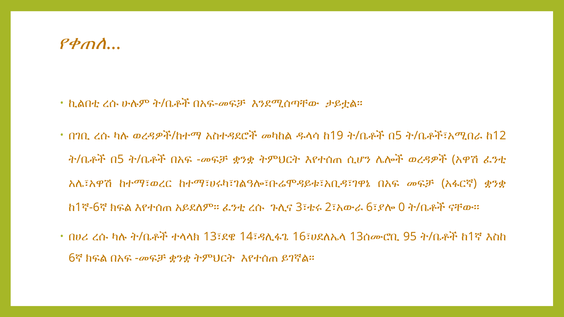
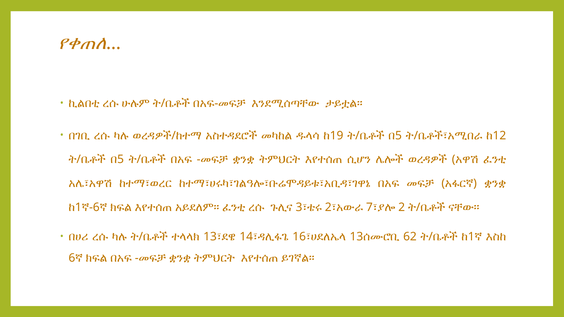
6: 6 -> 7 (369, 207)
0: 0 -> 2 (402, 207)
95: 95 -> 62 (410, 237)
